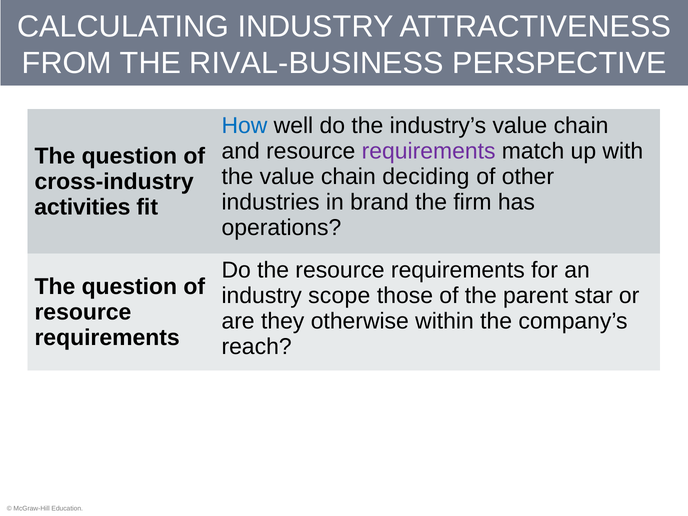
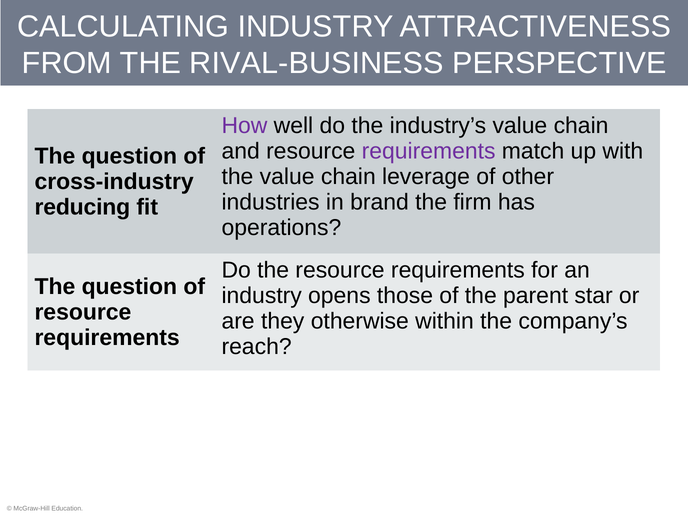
How colour: blue -> purple (244, 126)
deciding: deciding -> leverage (426, 177)
activities: activities -> reducing (82, 207)
scope: scope -> opens (339, 296)
